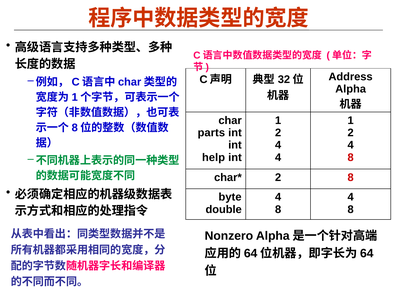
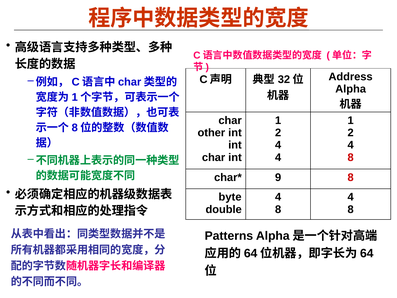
parts: parts -> other (211, 133)
help: help -> char (214, 157)
2: 2 -> 9 (278, 177)
Nonzero: Nonzero -> Patterns (229, 236)
